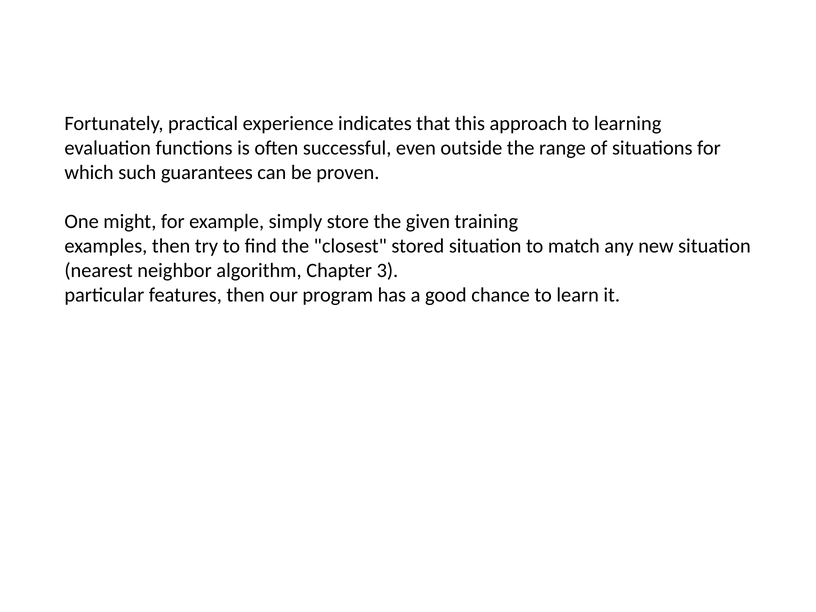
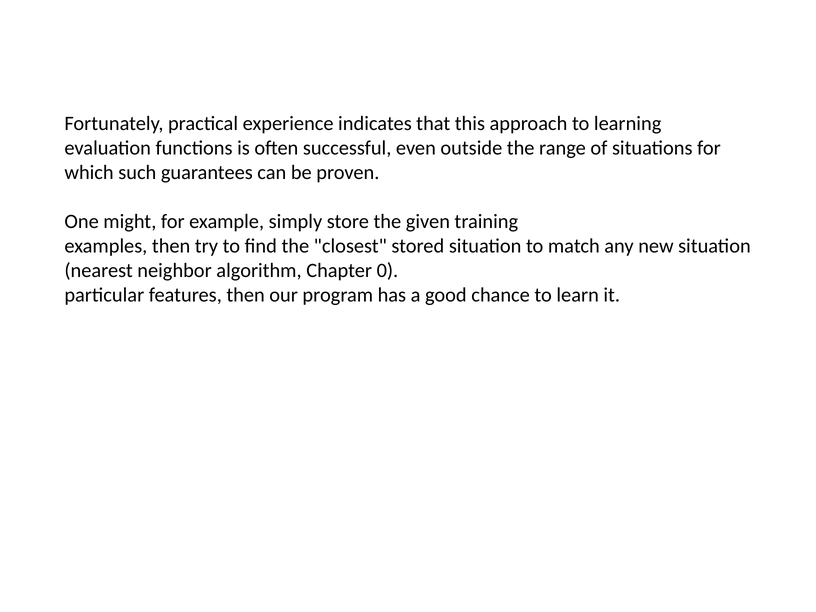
3: 3 -> 0 (387, 271)
